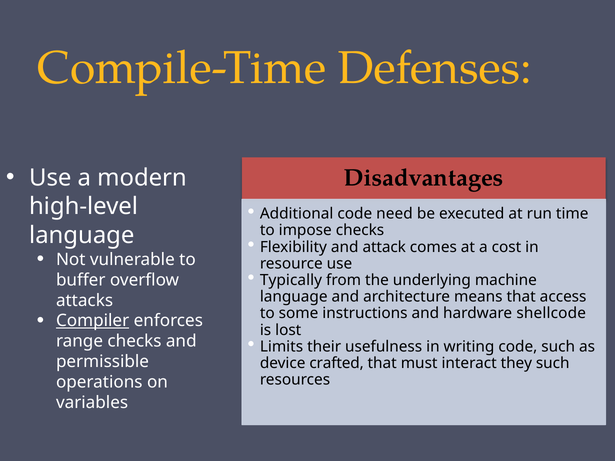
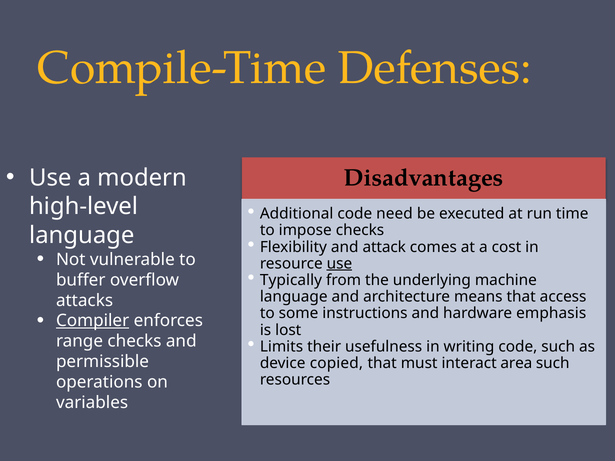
use underline: none -> present (339, 264)
shellcode: shellcode -> emphasis (551, 314)
crafted: crafted -> copied (336, 363)
they: they -> area (516, 363)
